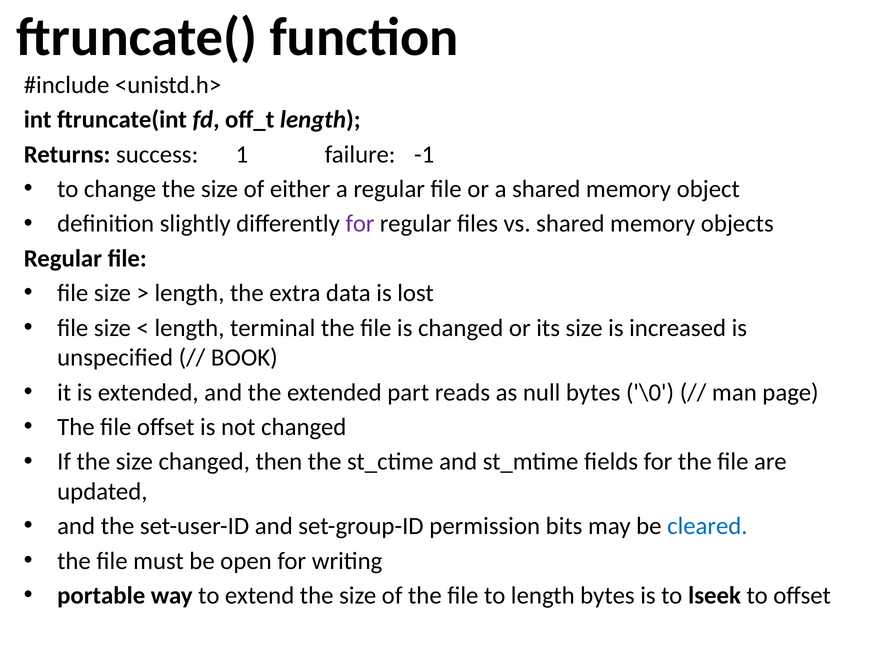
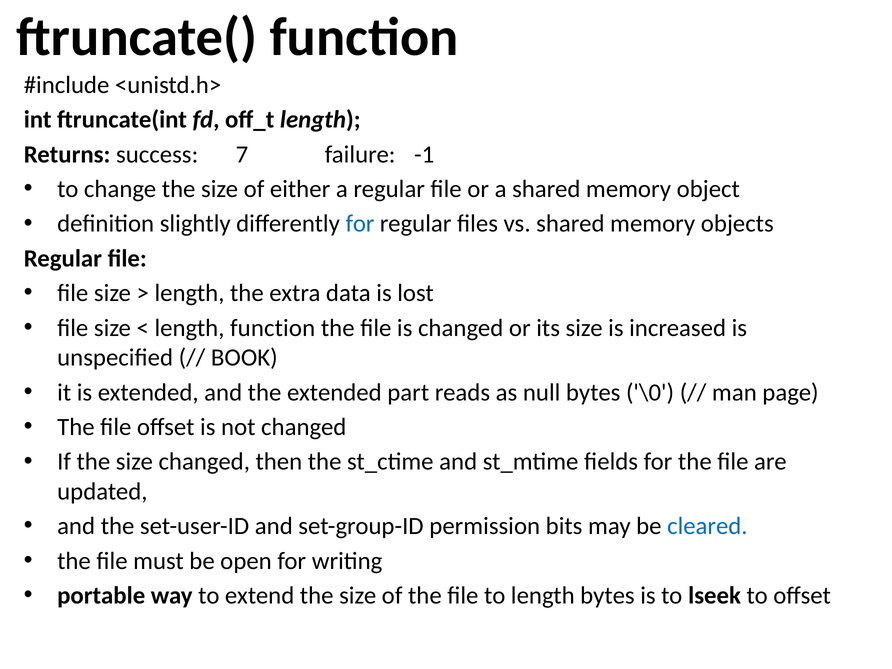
1: 1 -> 7 (242, 154)
for colour: purple -> blue (360, 224)
length terminal: terminal -> function (273, 328)
